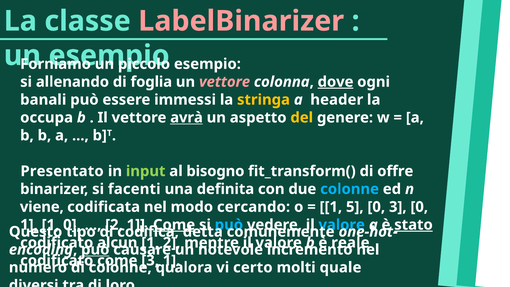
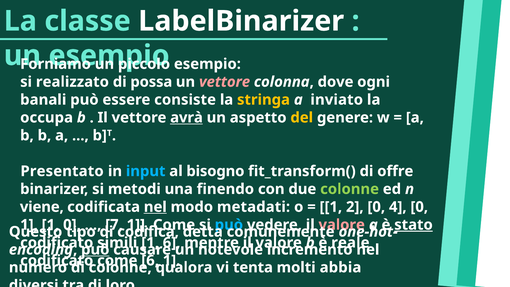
LabelBinarizer colour: pink -> white (241, 21)
allenando: allenando -> realizzato (72, 82)
foglia: foglia -> possa (151, 82)
dove underline: present -> none (336, 82)
immessi: immessi -> consiste (185, 100)
header: header -> inviato (337, 100)
input colour: light green -> light blue (146, 171)
facenti: facenti -> metodi (134, 189)
definita: definita -> finendo (225, 189)
colonne colour: light blue -> light green (350, 189)
nel underline: none -> present (155, 207)
cercando: cercando -> metadati (254, 207)
5: 5 -> 2 (355, 207)
0 3: 3 -> 4 (398, 207)
2: 2 -> 7 (114, 225)
Come underline: present -> none (174, 225)
valore colour: light blue -> pink (342, 225)
alcun: alcun -> simili (117, 243)
2: 2 -> 6 (172, 243)
3: 3 -> 6 (150, 260)
certo: certo -> tenta (253, 267)
quale: quale -> abbia (341, 267)
